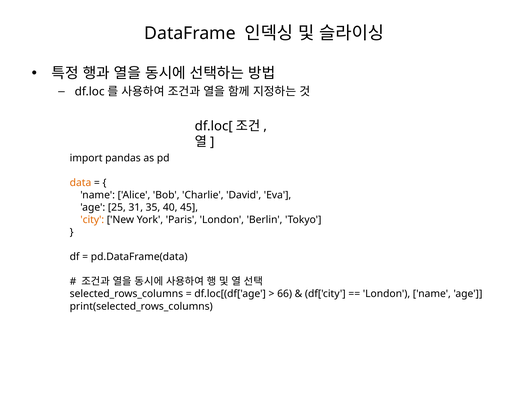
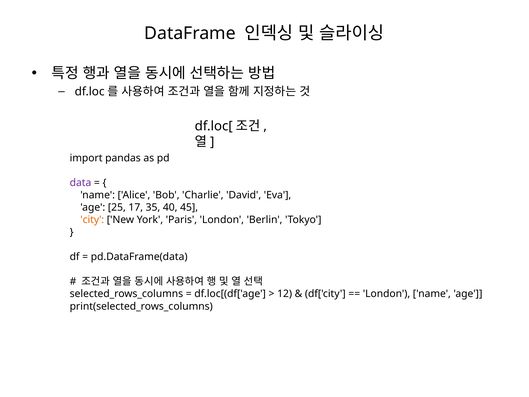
data colour: orange -> purple (81, 183)
31: 31 -> 17 (136, 207)
66: 66 -> 12 (285, 294)
